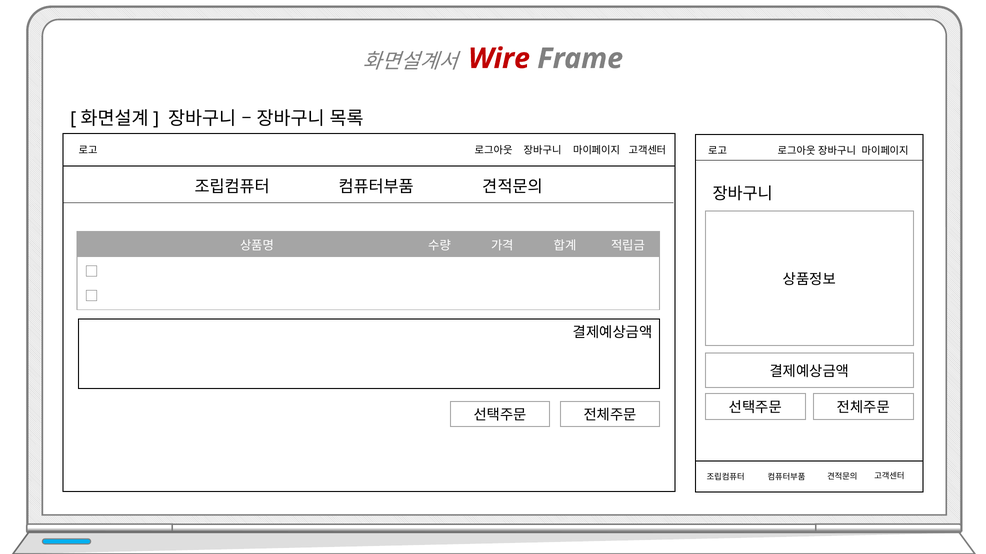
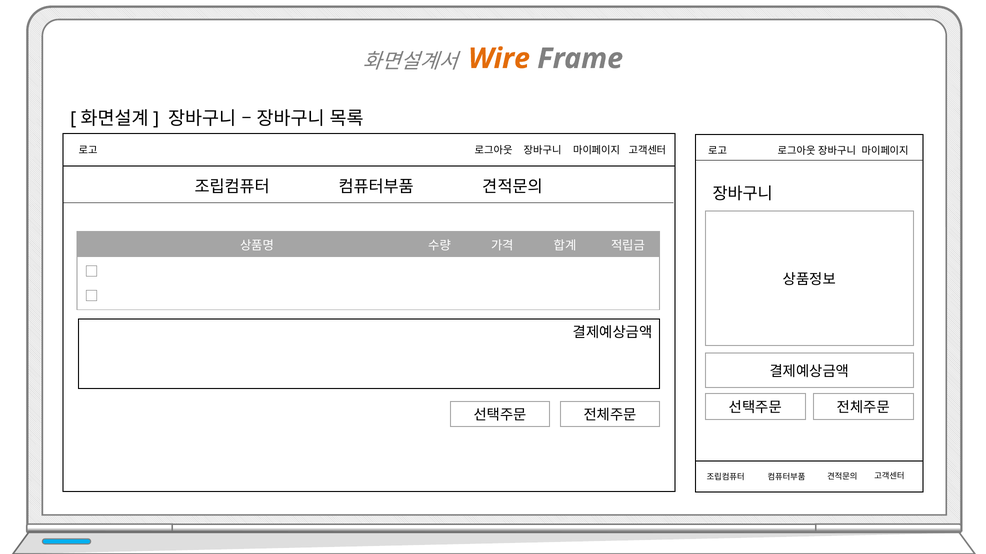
Wire colour: red -> orange (499, 59)
